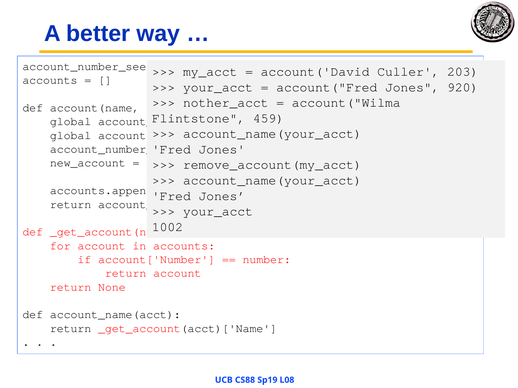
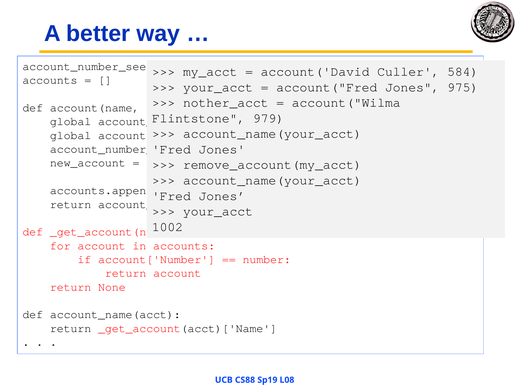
203: 203 -> 584 (463, 72)
920: 920 -> 975 (463, 87)
459: 459 -> 979 (268, 118)
